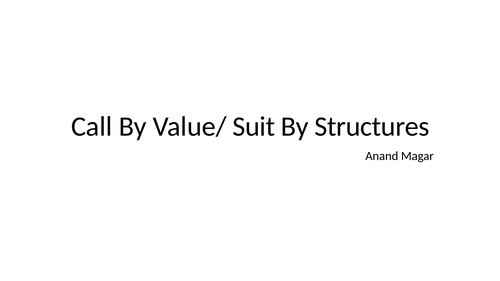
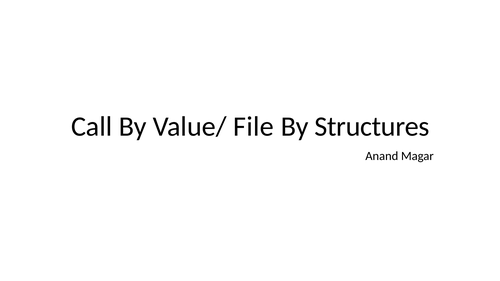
Suit: Suit -> File (254, 127)
